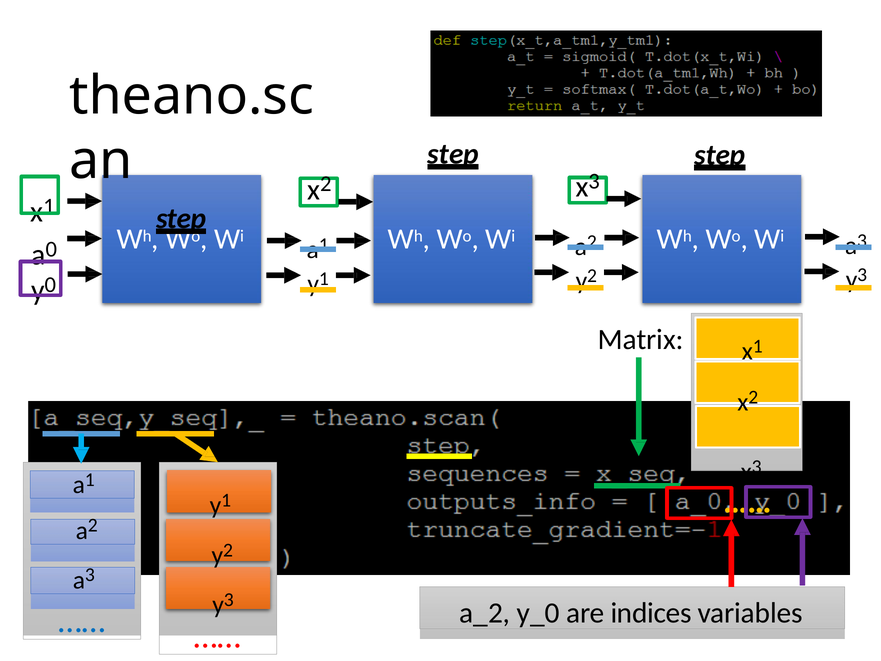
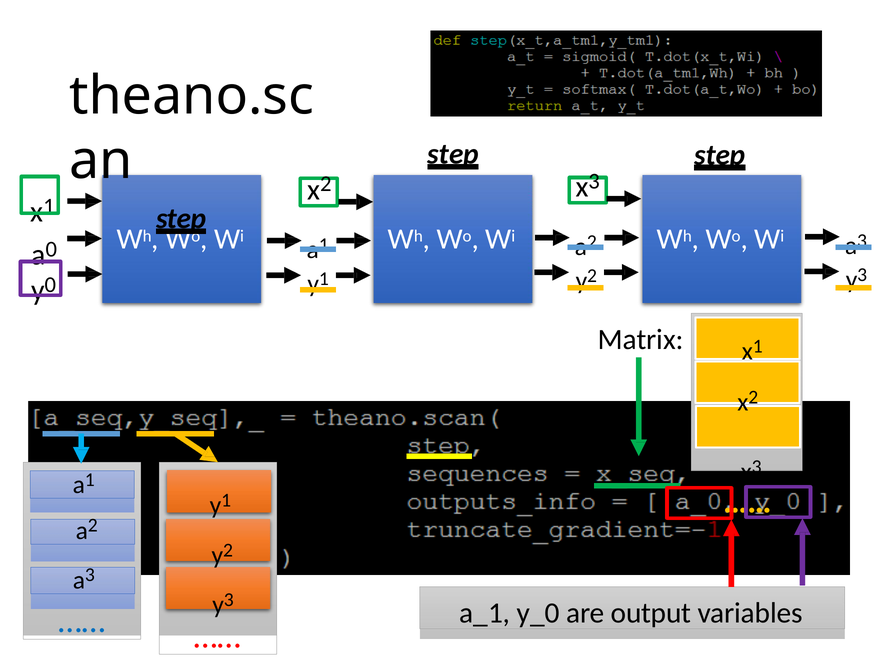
a_2: a_2 -> a_1 (485, 613)
indices: indices -> output (651, 613)
